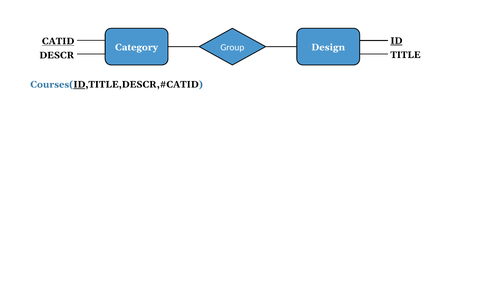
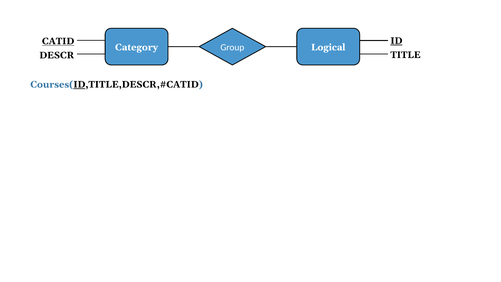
Design: Design -> Logical (328, 47)
